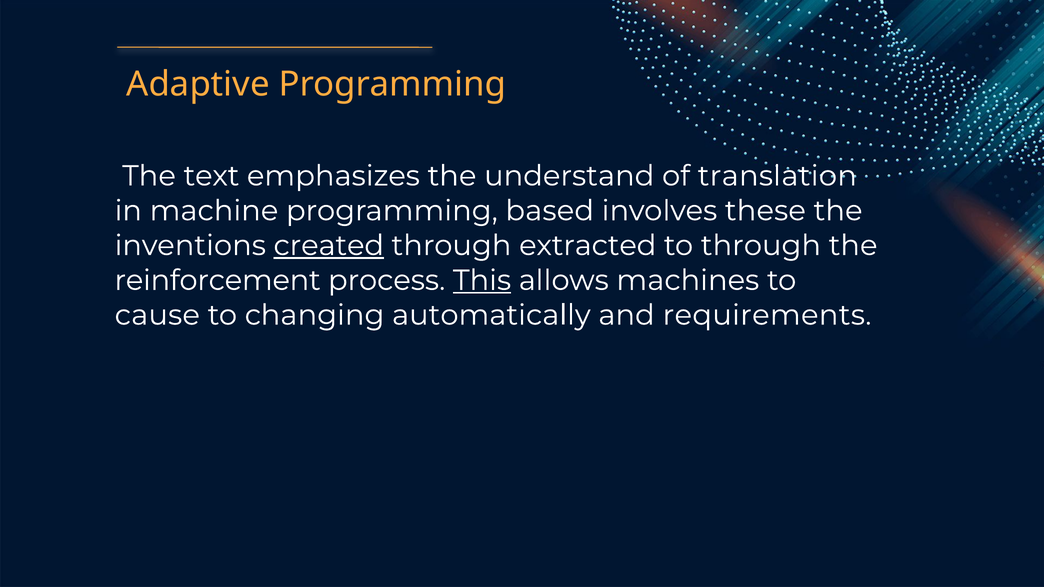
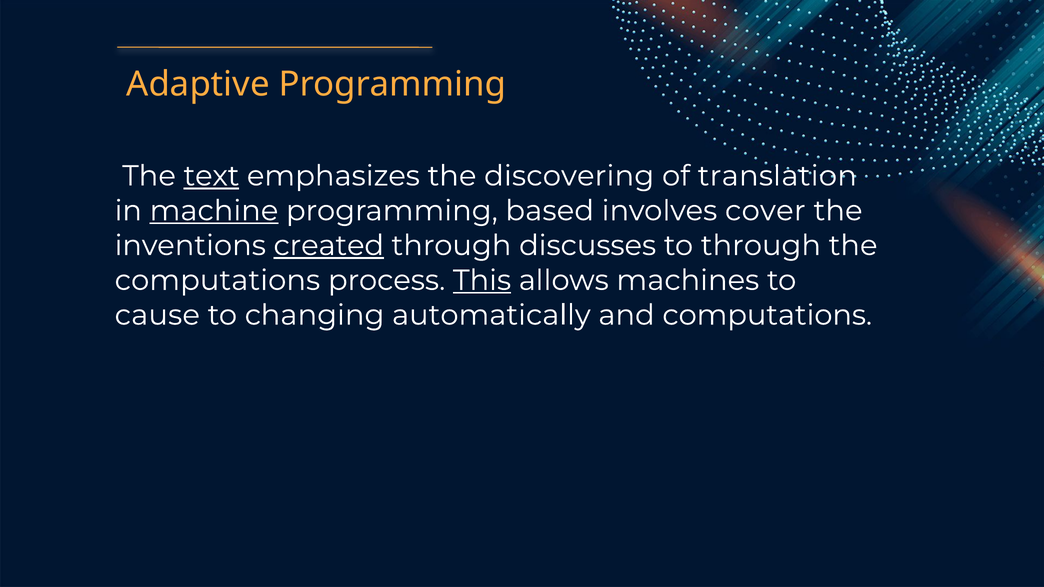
text underline: none -> present (211, 176)
understand: understand -> discovering (569, 176)
machine underline: none -> present (214, 211)
these: these -> cover (765, 211)
extracted: extracted -> discusses (588, 246)
reinforcement: reinforcement -> computations (217, 280)
and requirements: requirements -> computations (767, 315)
